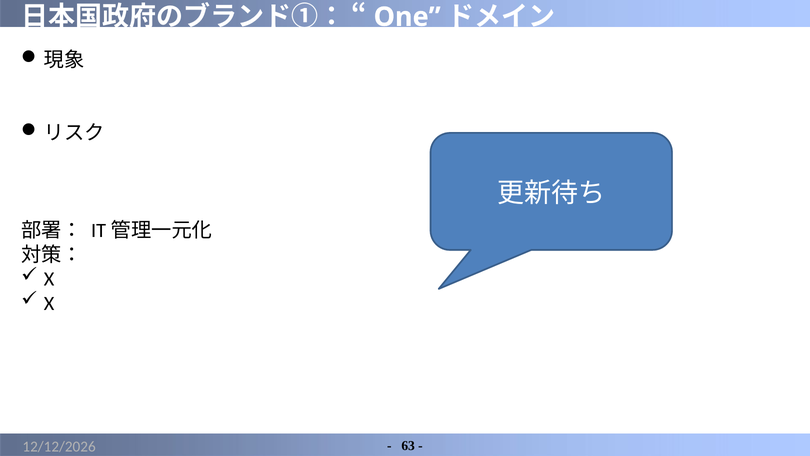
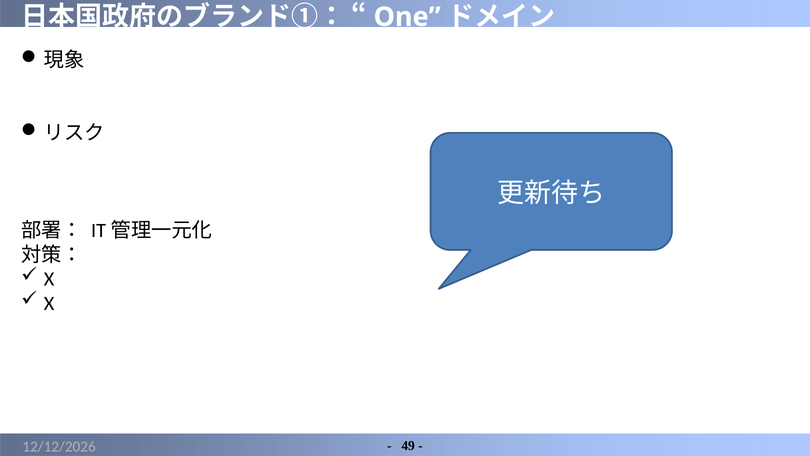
63: 63 -> 49 (408, 445)
